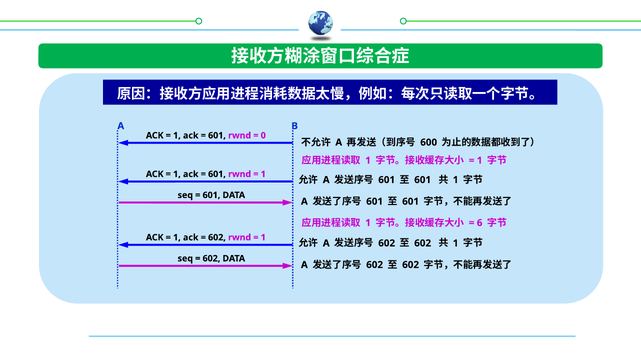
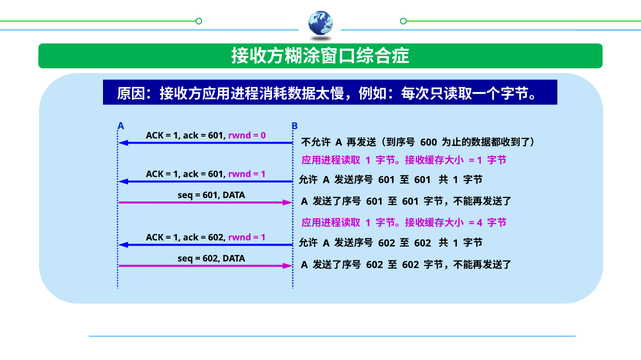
6: 6 -> 4 (480, 223)
